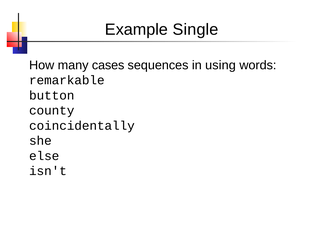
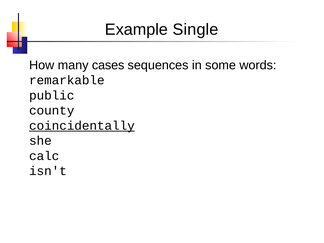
using: using -> some (221, 65)
button: button -> public (52, 95)
coincidentally underline: none -> present (82, 126)
else: else -> calc (44, 156)
